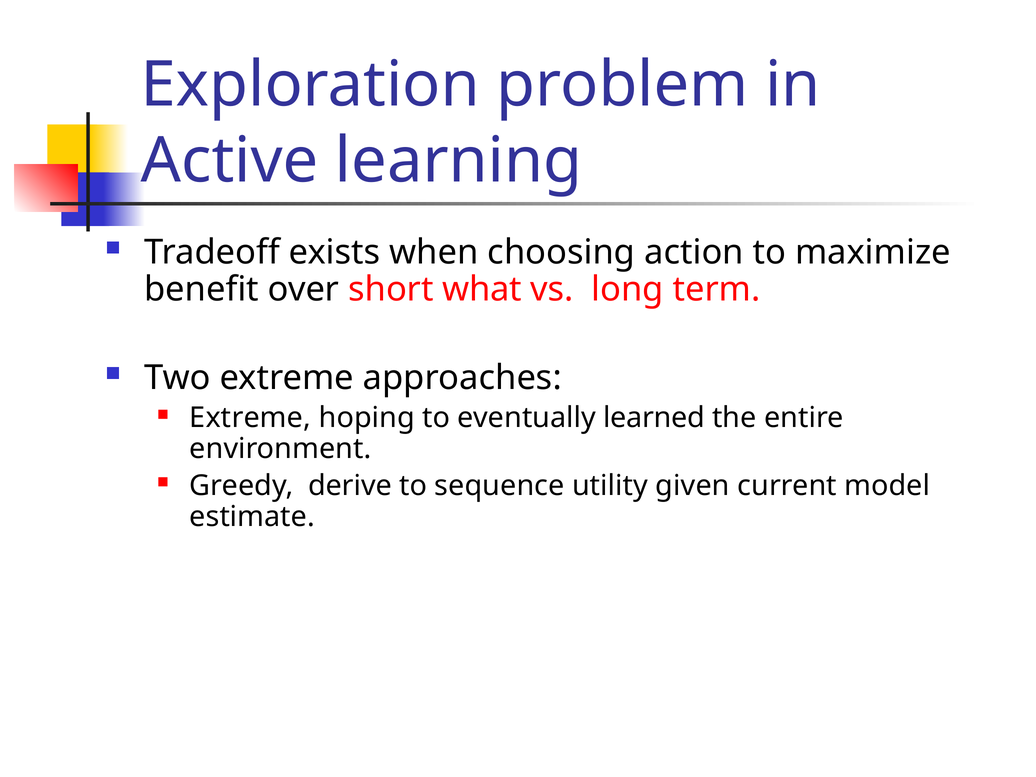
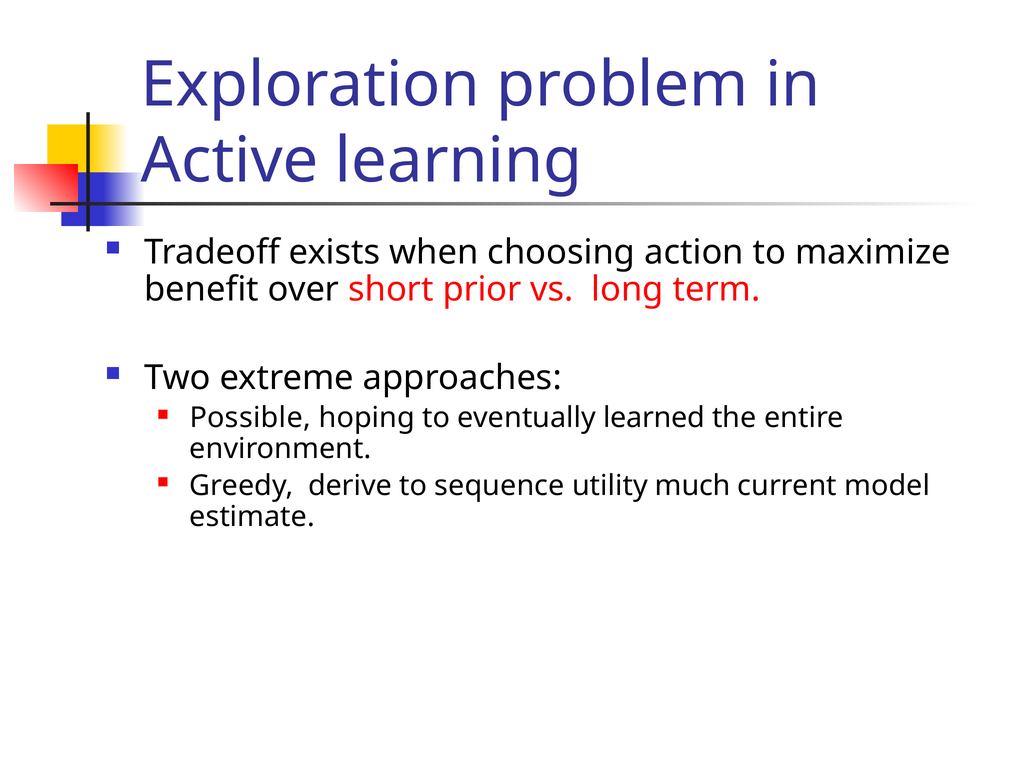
what: what -> prior (482, 290)
Extreme: Extreme -> Possible (250, 418)
given: given -> much (693, 486)
